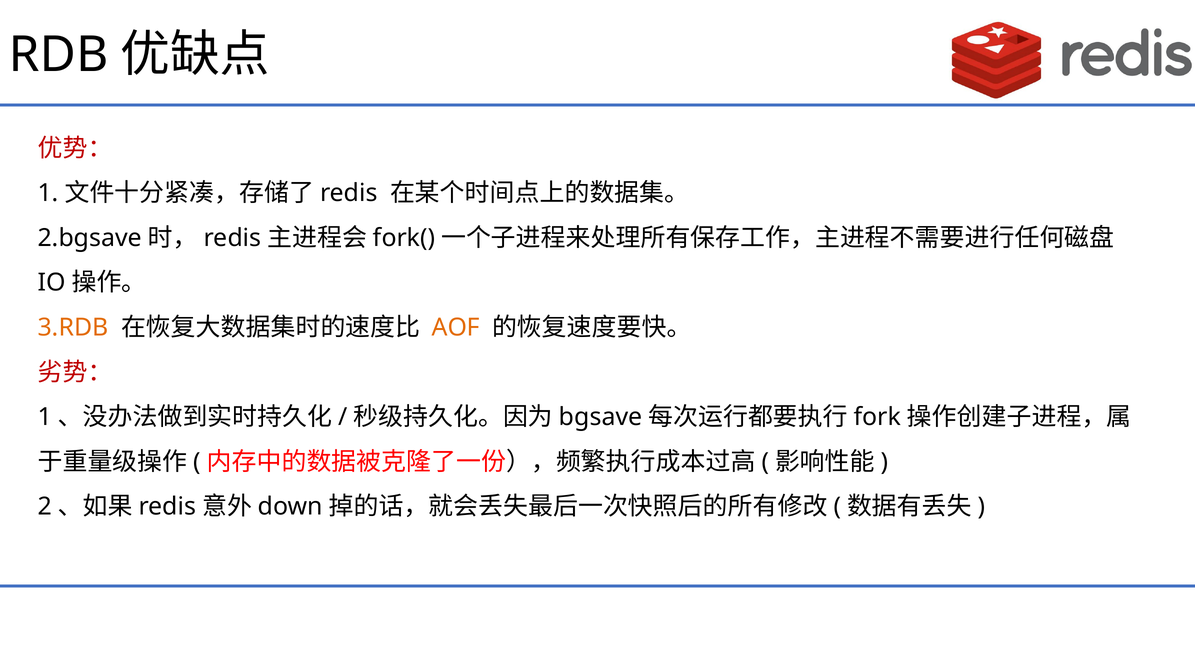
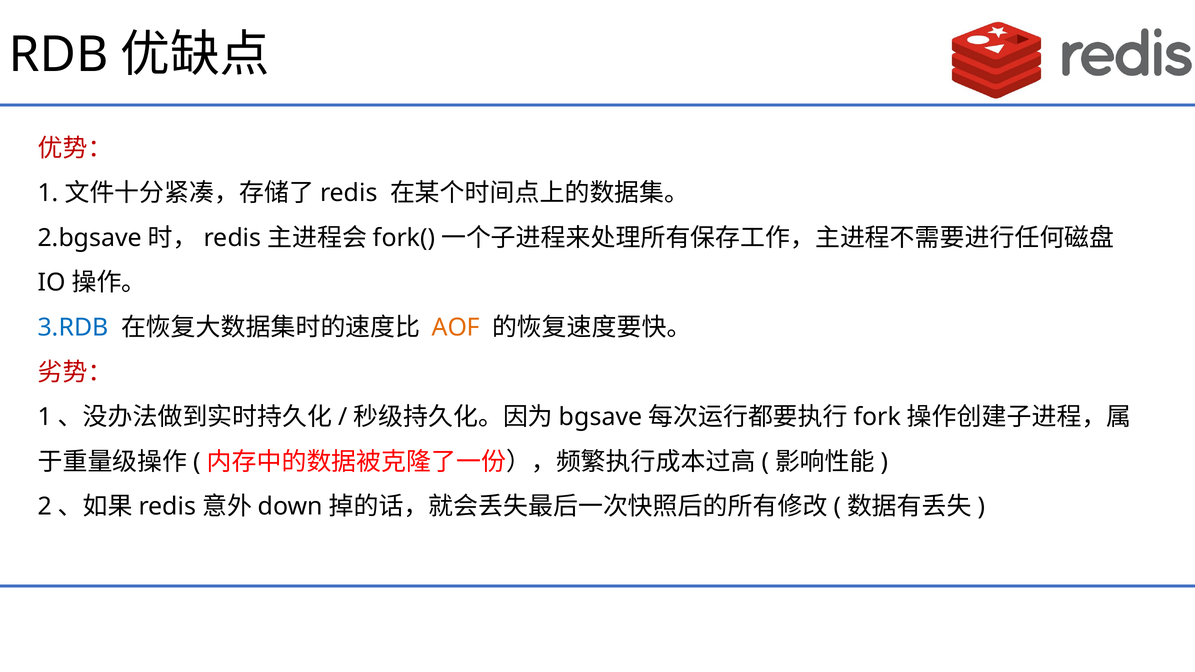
3.RDB colour: orange -> blue (73, 328)
